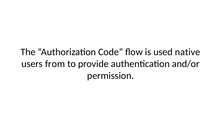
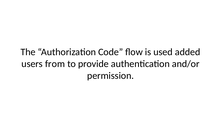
native: native -> added (188, 52)
